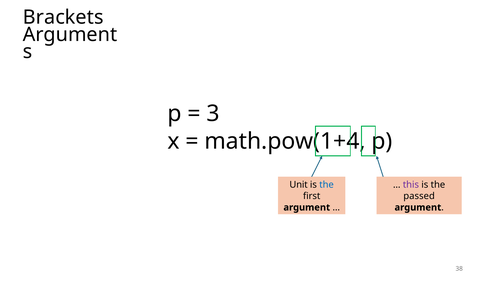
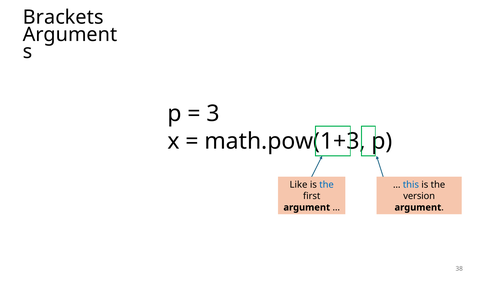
math.pow(1+4: math.pow(1+4 -> math.pow(1+3 (285, 141)
Unit: Unit -> Like (299, 185)
this colour: purple -> blue (411, 185)
passed: passed -> version (419, 196)
